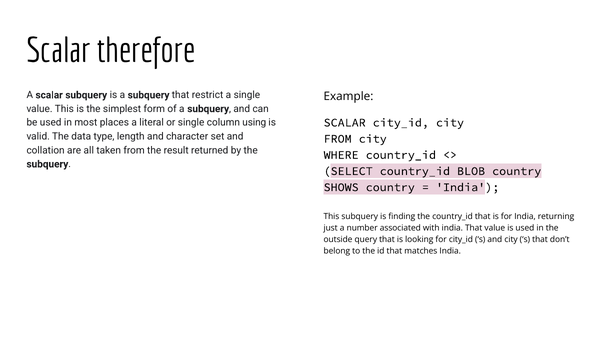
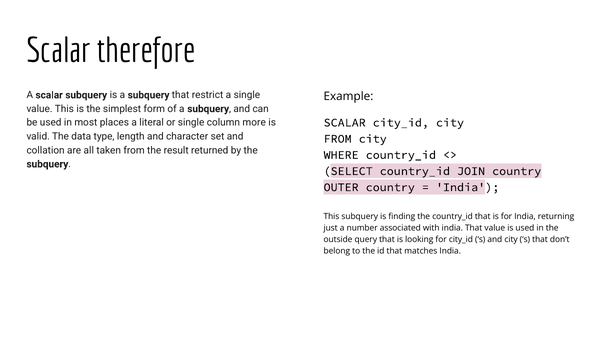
using: using -> more (254, 123)
BLOB: BLOB -> JOIN (471, 171)
SHOWS: SHOWS -> OUTER (341, 187)
